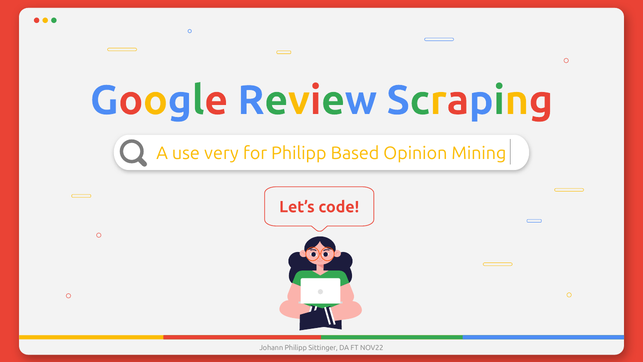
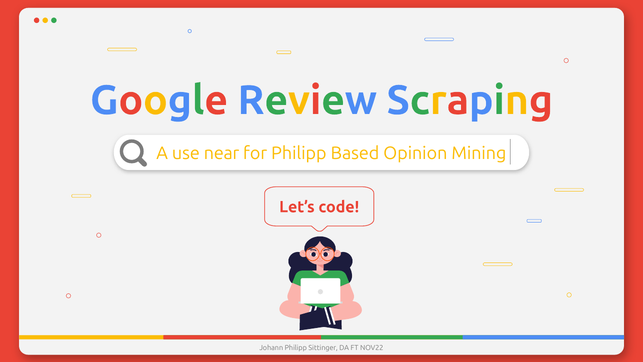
very: very -> near (222, 153)
